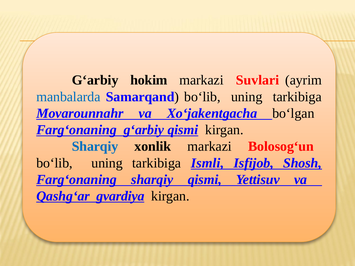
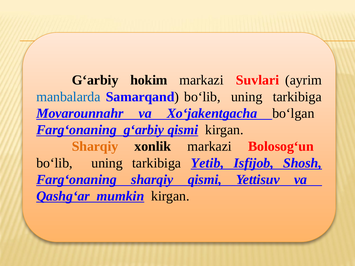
Sharqiy colour: blue -> orange (95, 147)
Ismli: Ismli -> Yetib (207, 163)
gvardiya: gvardiya -> mumkin (120, 196)
